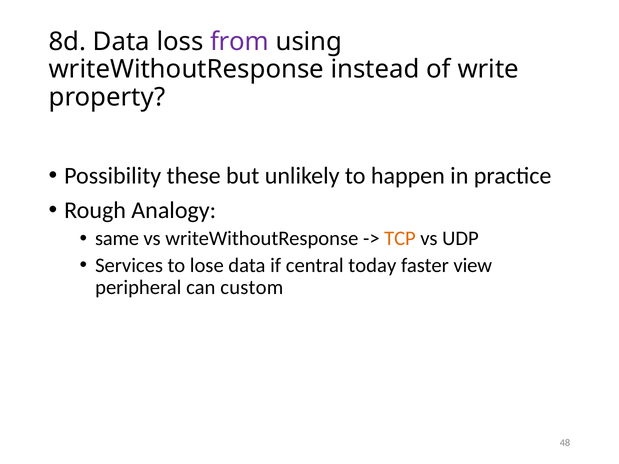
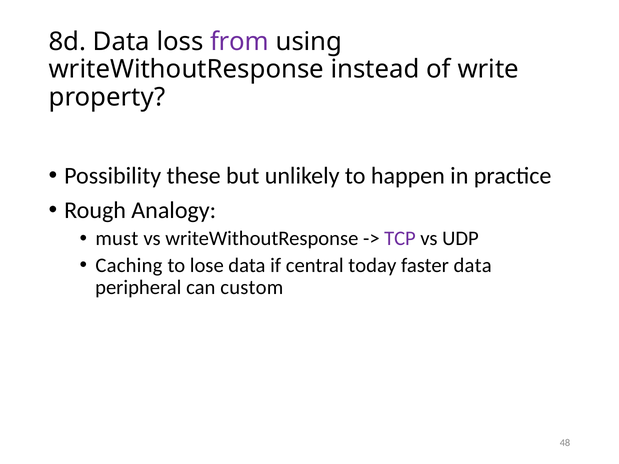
same: same -> must (117, 239)
TCP colour: orange -> purple (400, 239)
Services: Services -> Caching (129, 265)
faster view: view -> data (473, 265)
